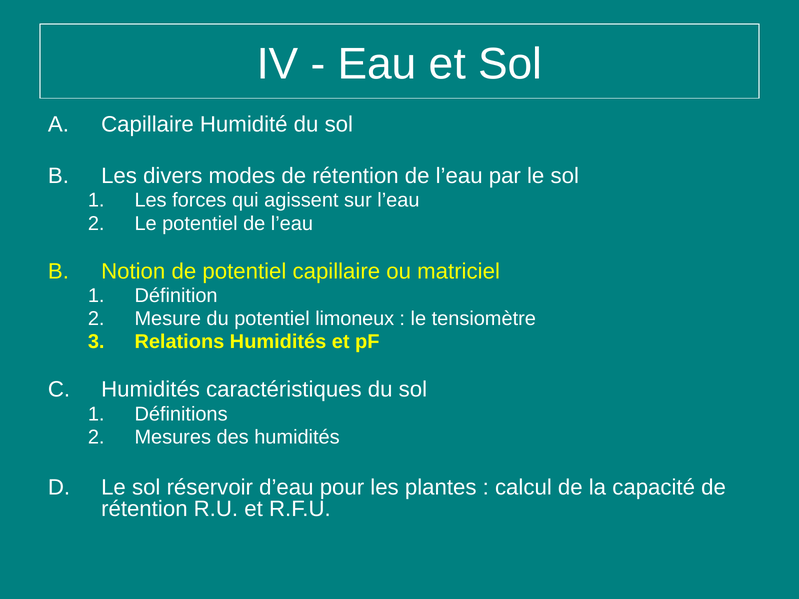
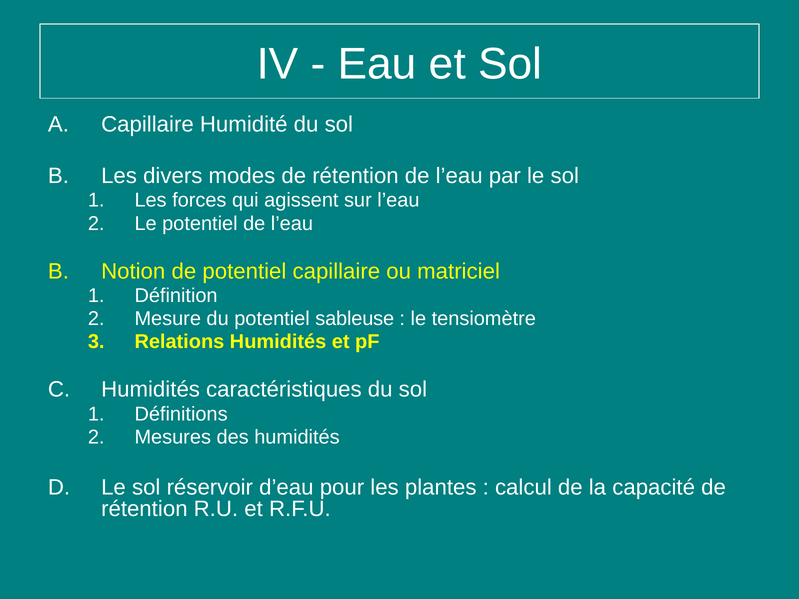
limoneux: limoneux -> sableuse (355, 319)
